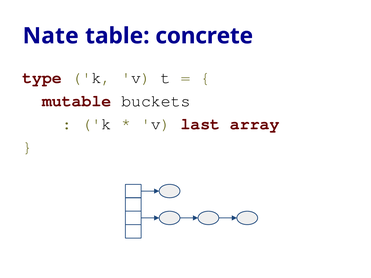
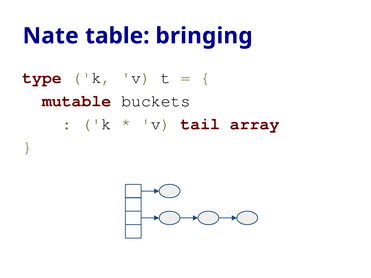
concrete: concrete -> bringing (204, 36)
last: last -> tail (200, 124)
